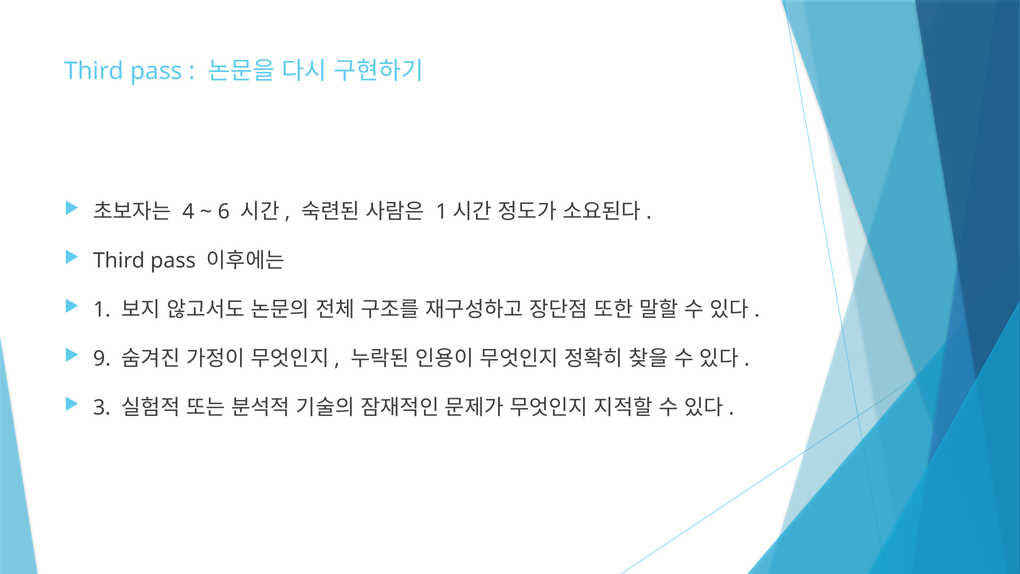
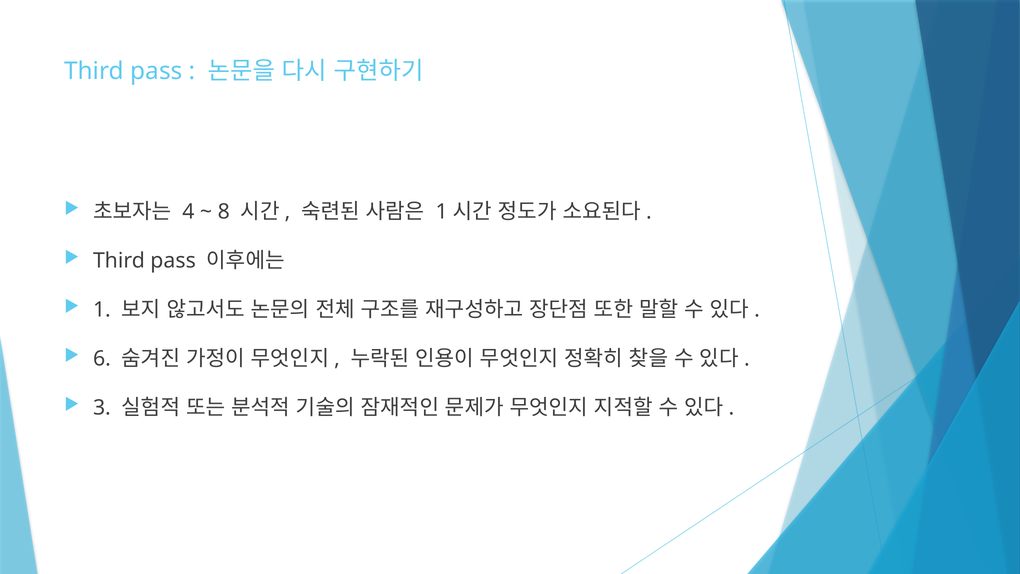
6: 6 -> 8 (224, 212)
9: 9 -> 6 (102, 358)
